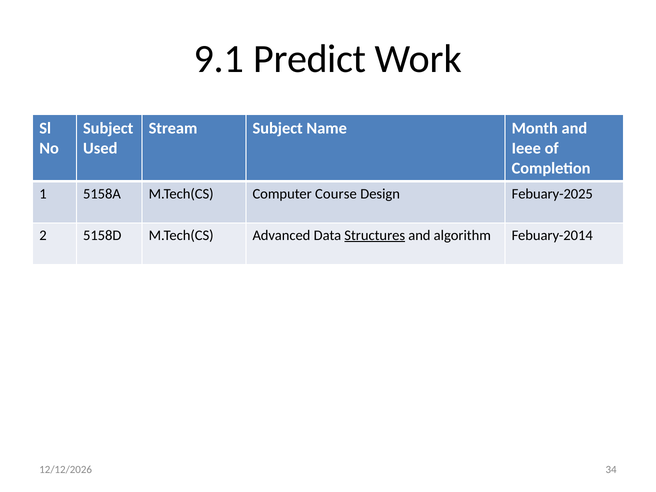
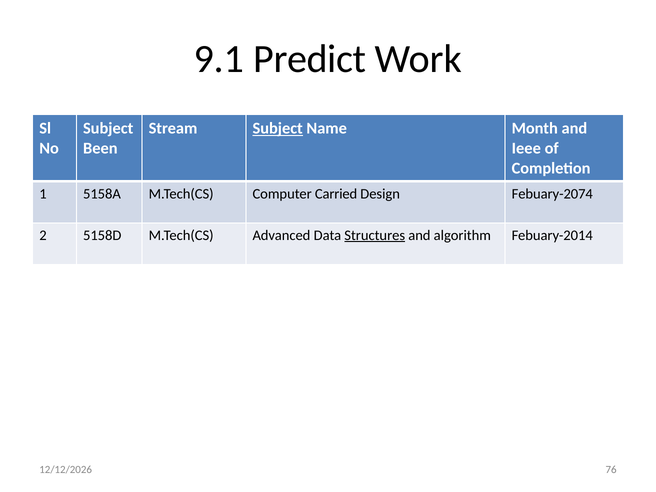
Subject underline: none -> present (278, 128)
Used: Used -> Been (100, 148)
Course: Course -> Carried (336, 194)
Febuary-2025: Febuary-2025 -> Febuary-2074 (552, 194)
34: 34 -> 76 (611, 470)
